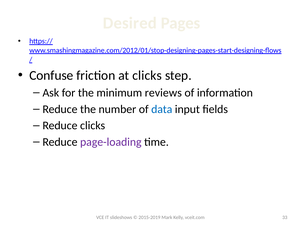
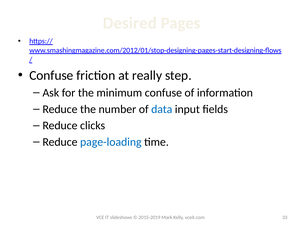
at clicks: clicks -> really (147, 75)
minimum reviews: reviews -> confuse (163, 93)
page-loading colour: purple -> blue (111, 142)
